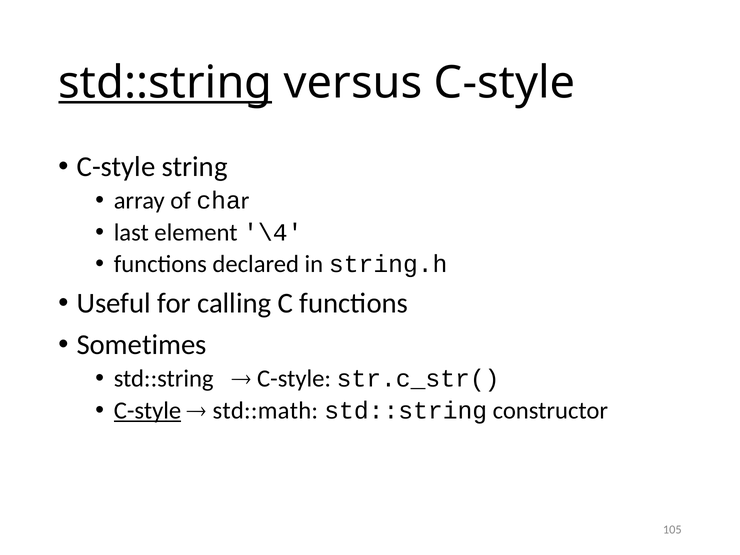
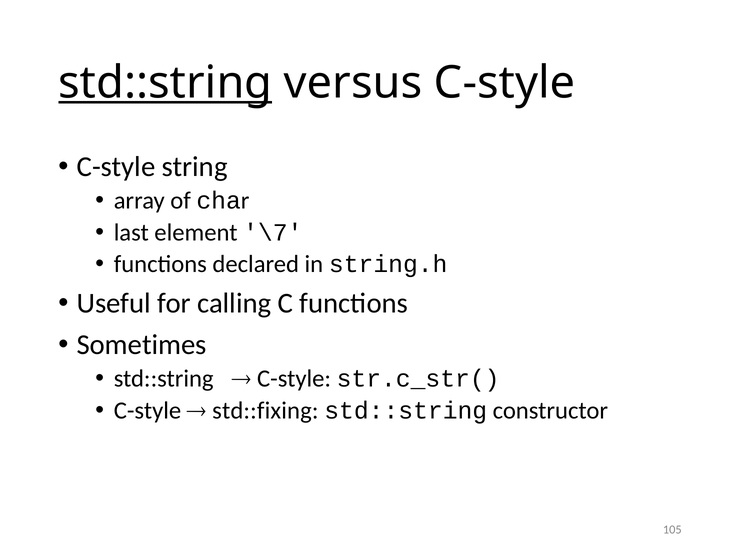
\4: \4 -> \7 (273, 233)
C-style underline: present -> none (147, 411)
std::math: std::math -> std::fixing (265, 411)
